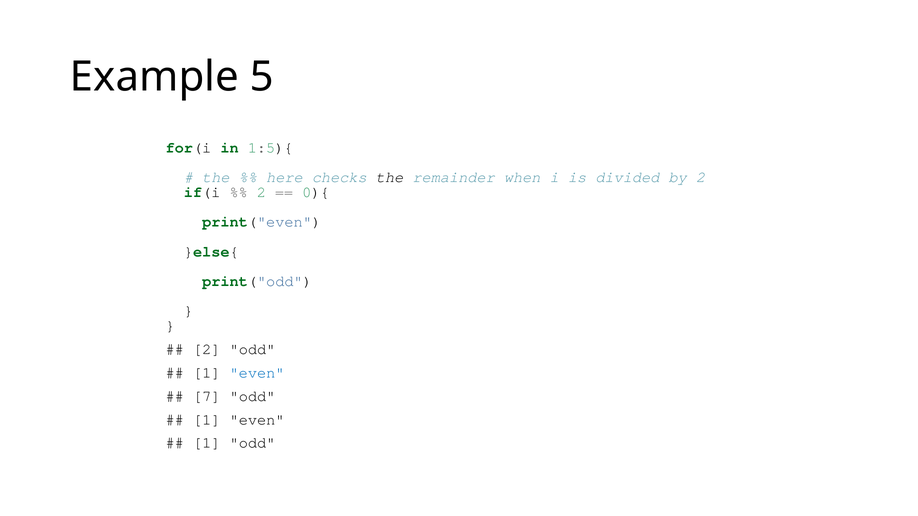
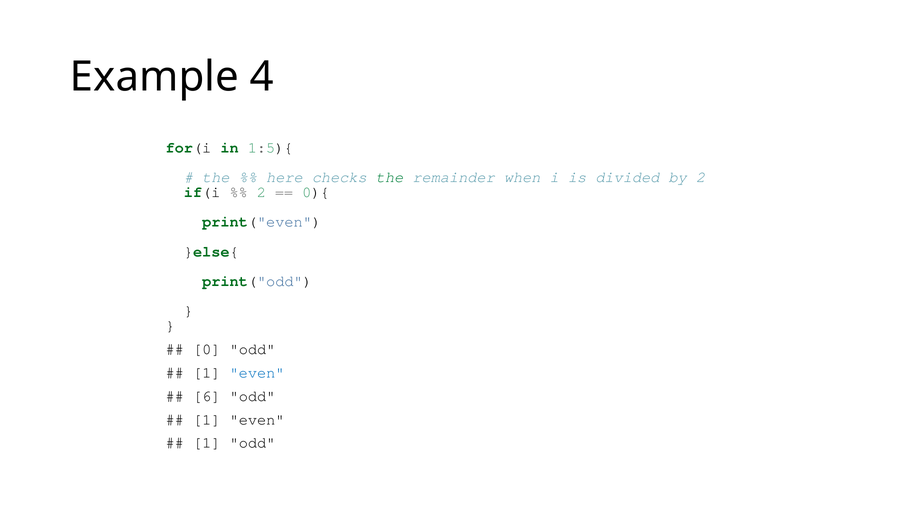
5: 5 -> 4 (262, 77)
the colour: black -> green (390, 177)
2: 2 -> 0 (207, 349)
7: 7 -> 6 (207, 396)
